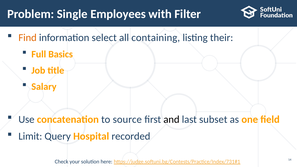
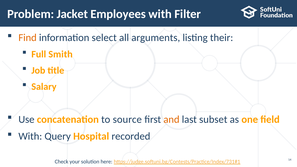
Single: Single -> Jacket (72, 14)
containing: containing -> arguments (156, 38)
Basics: Basics -> Smith (61, 54)
and colour: black -> orange (171, 119)
Limit: Limit -> With (30, 136)
